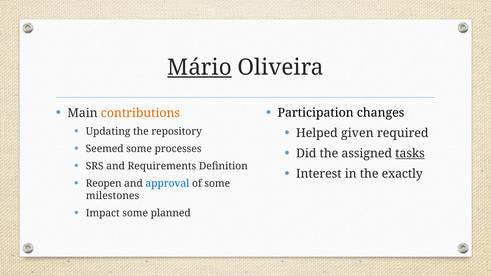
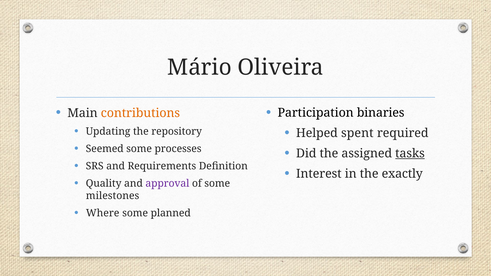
Mário underline: present -> none (200, 67)
changes: changes -> binaries (381, 113)
given: given -> spent (357, 133)
Reopen: Reopen -> Quality (104, 184)
approval colour: blue -> purple (167, 184)
Impact: Impact -> Where (103, 213)
